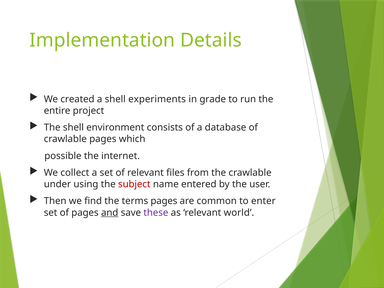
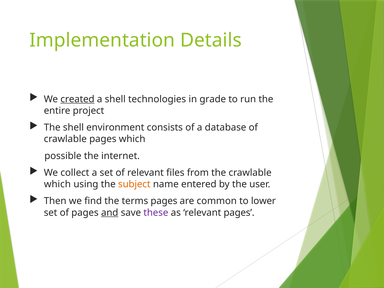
created underline: none -> present (77, 99)
experiments: experiments -> technologies (157, 99)
under: under -> which (57, 184)
subject colour: red -> orange (134, 184)
enter: enter -> lower (263, 201)
relevant world: world -> pages (239, 213)
